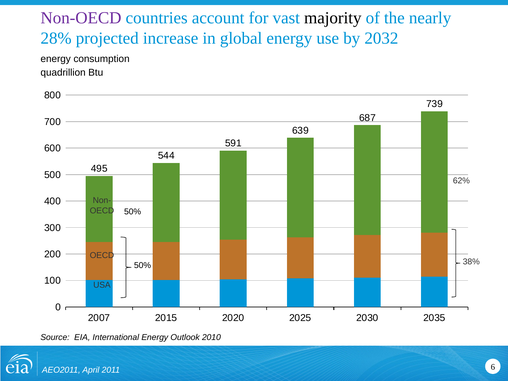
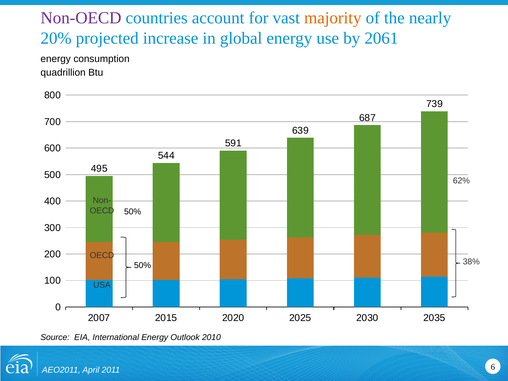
majority colour: black -> orange (333, 18)
28%: 28% -> 20% (56, 38)
2032: 2032 -> 2061 (381, 38)
